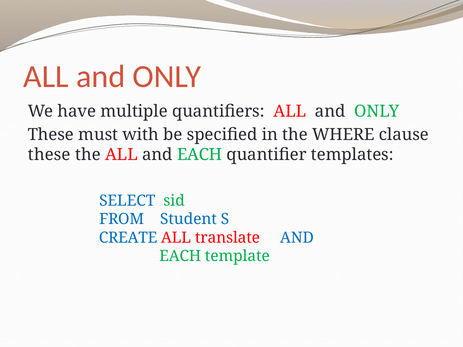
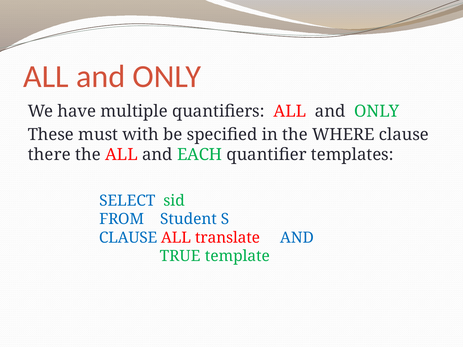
these: these -> there (49, 155)
CREATE: CREATE -> CLAUSE (128, 238)
EACH: EACH -> TRUE (180, 256)
